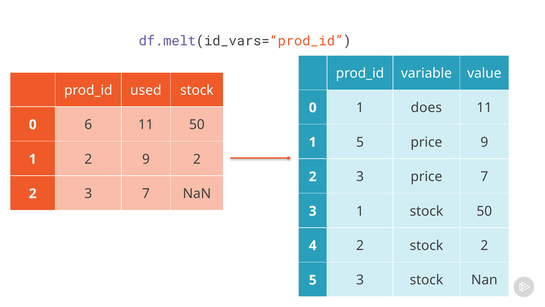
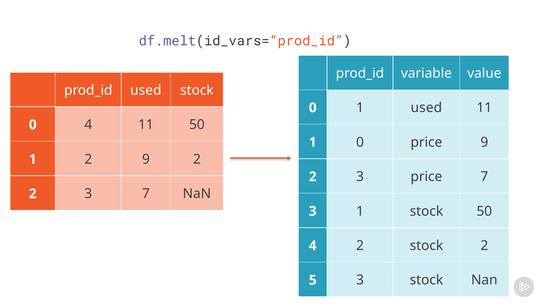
1 does: does -> used (426, 108)
0 6: 6 -> 4 (88, 125)
1 5: 5 -> 0 (360, 142)
